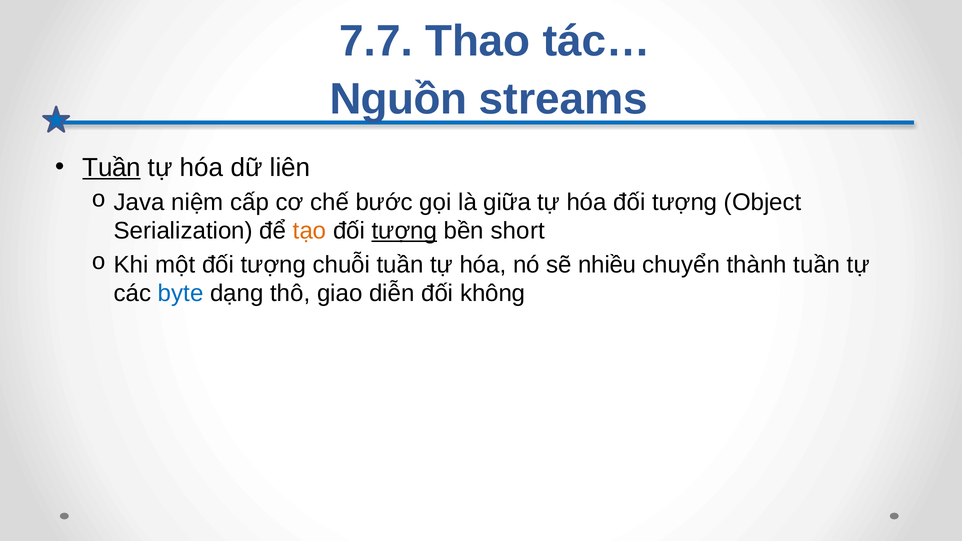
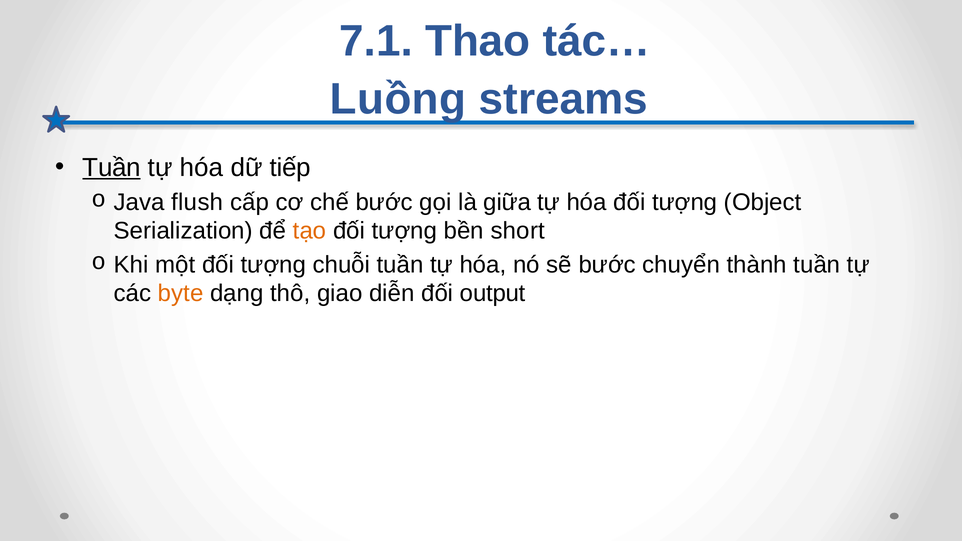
7.7: 7.7 -> 7.1 (376, 41)
Nguồn: Nguồn -> Luồng (398, 99)
liên: liên -> tiếp (290, 167)
niệm: niệm -> flush (197, 202)
tượng underline: present -> none (404, 231)
sẽ nhiều: nhiều -> bước (607, 265)
byte colour: blue -> orange (181, 294)
không: không -> output (493, 294)
